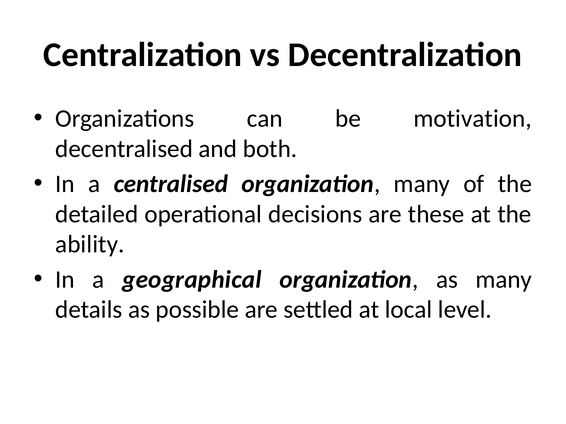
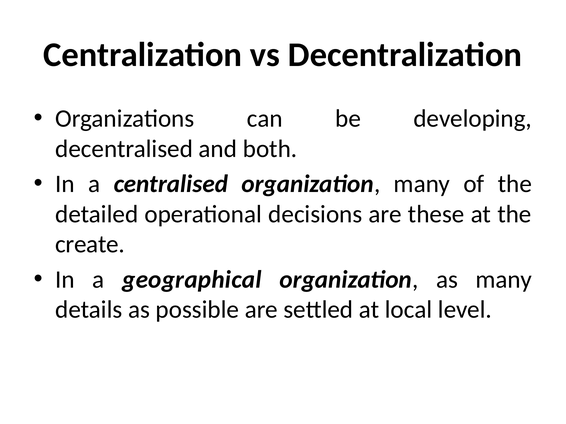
motivation: motivation -> developing (473, 119)
ability: ability -> create (90, 245)
